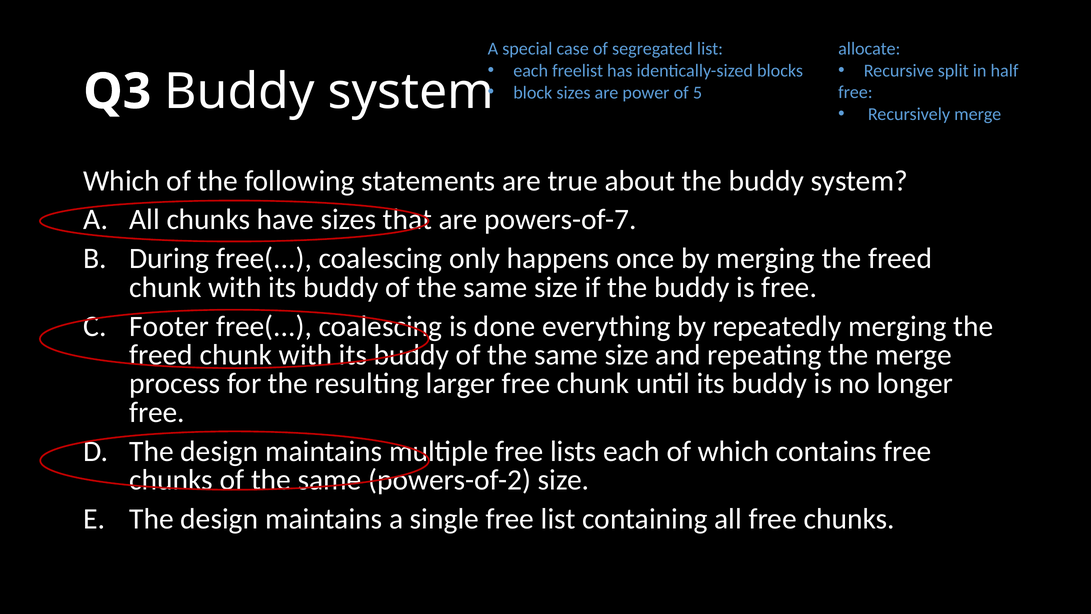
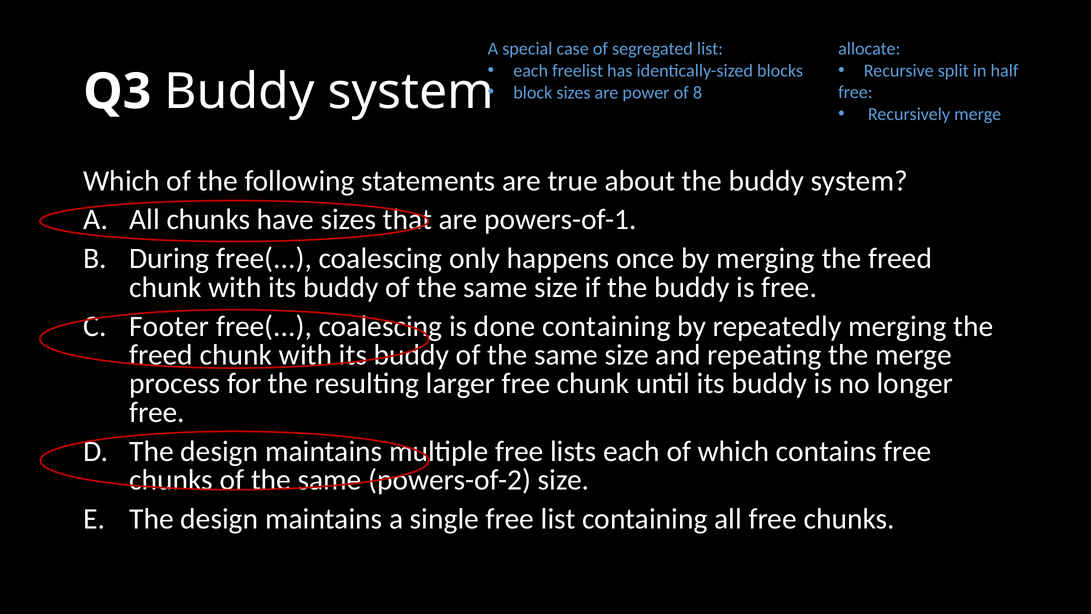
5: 5 -> 8 (697, 92)
powers-of-7: powers-of-7 -> powers-of-1 (560, 220)
done everything: everything -> containing (606, 326)
